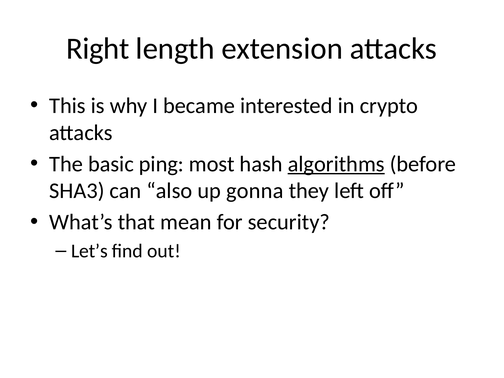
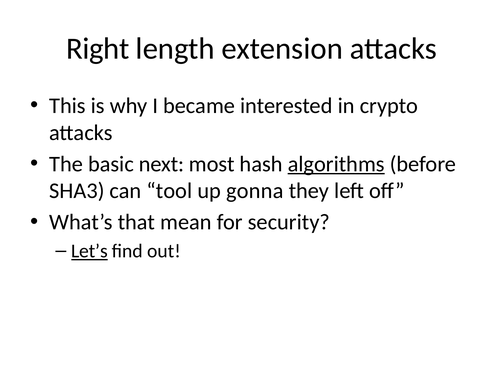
ping: ping -> next (161, 164)
also: also -> tool (169, 191)
Let’s underline: none -> present (89, 251)
